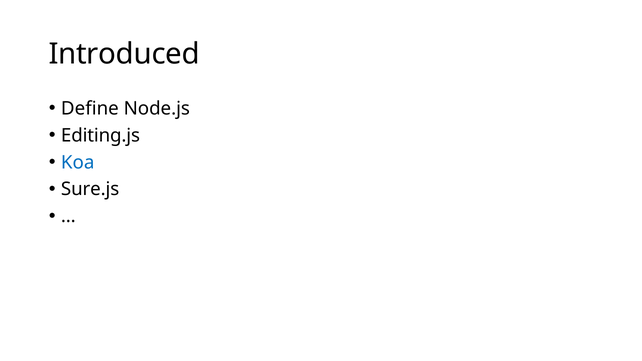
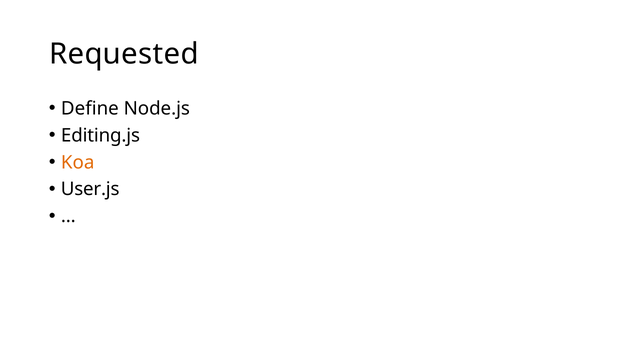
Introduced: Introduced -> Requested (124, 54)
Koa colour: blue -> orange (78, 162)
Sure.js: Sure.js -> User.js (90, 189)
